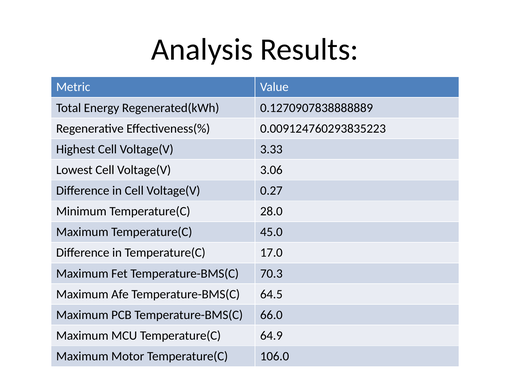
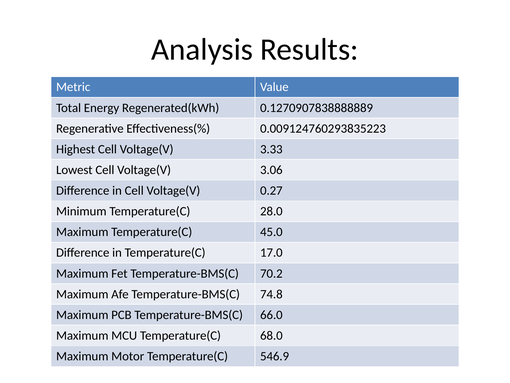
70.3: 70.3 -> 70.2 (271, 273)
64.5: 64.5 -> 74.8 (271, 294)
64.9: 64.9 -> 68.0 (271, 335)
106.0: 106.0 -> 546.9 (275, 356)
